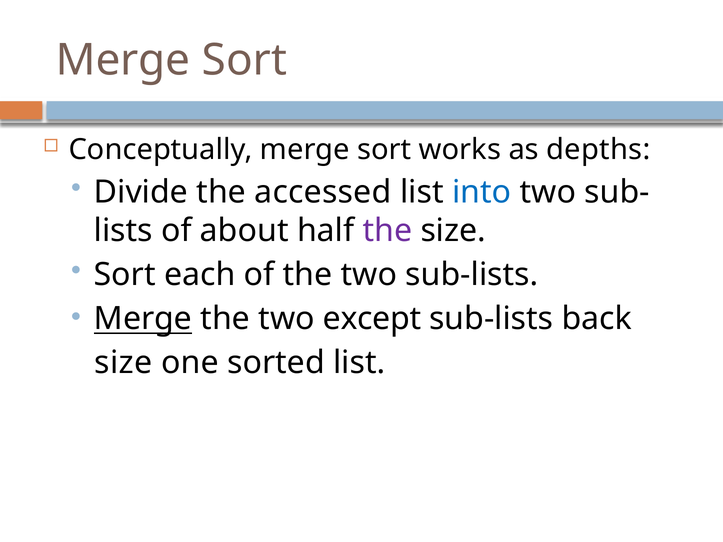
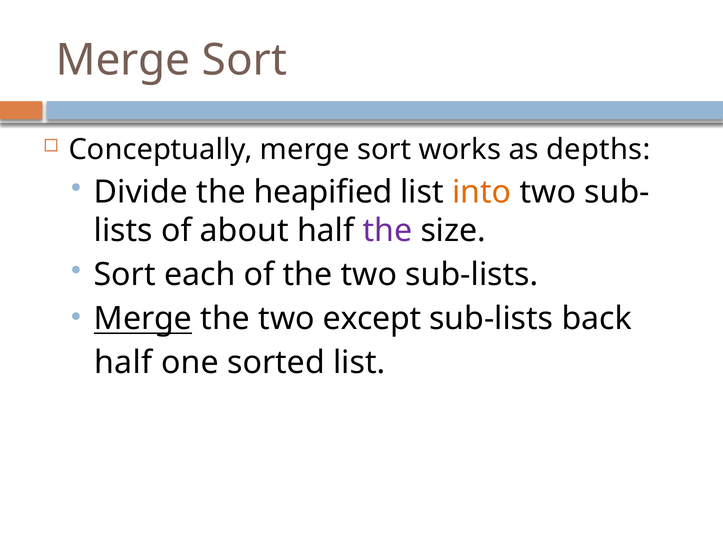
accessed: accessed -> heapified (323, 192)
into colour: blue -> orange (482, 192)
size: size -> half (123, 363)
